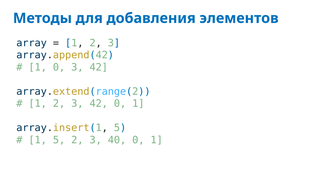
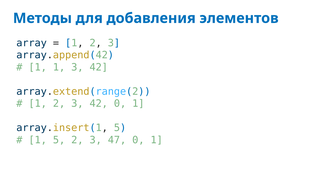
1 0: 0 -> 1 (59, 67)
40: 40 -> 47 (117, 140)
